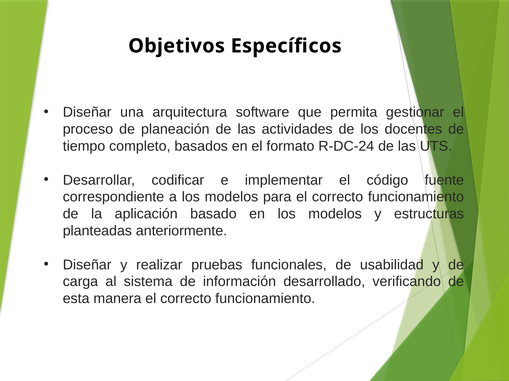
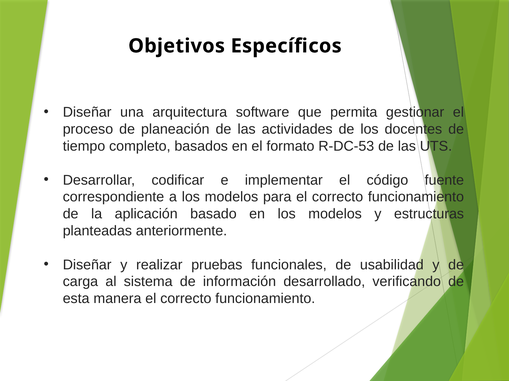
R-DC-24: R-DC-24 -> R-DC-53 (346, 146)
